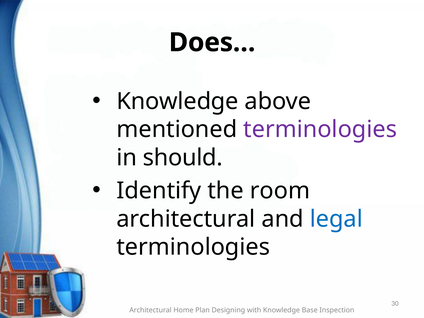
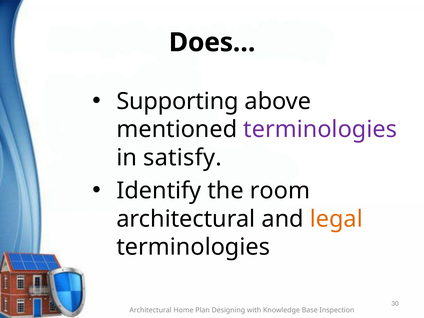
Knowledge: Knowledge -> Supporting (178, 101)
should: should -> satisfy (183, 158)
legal colour: blue -> orange (336, 219)
